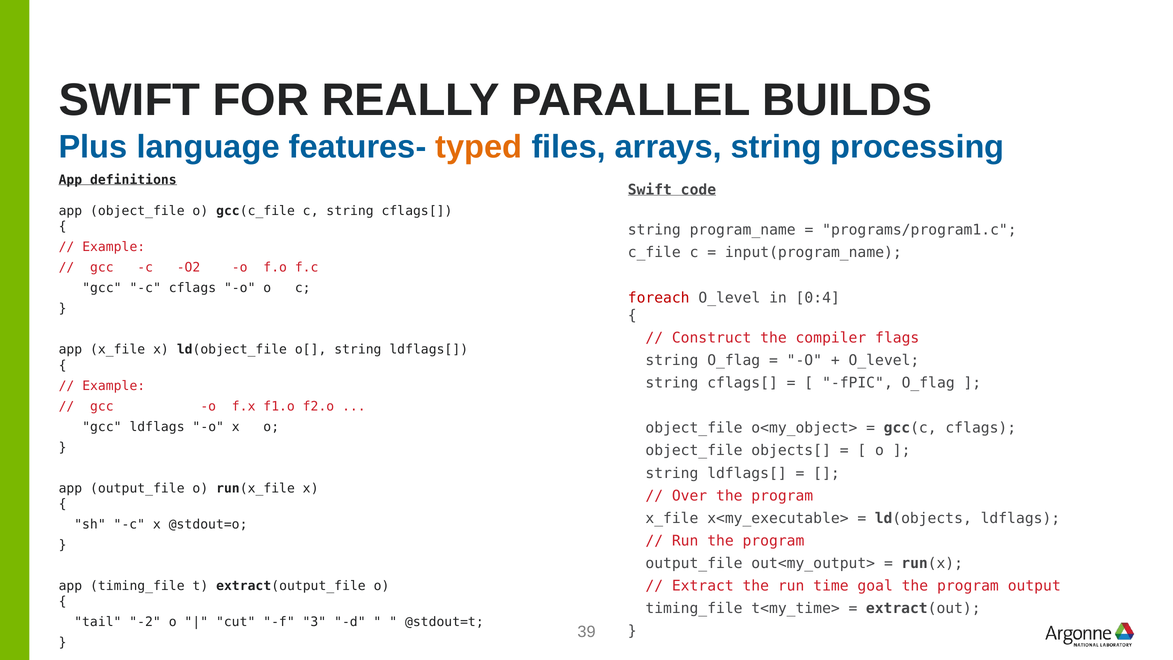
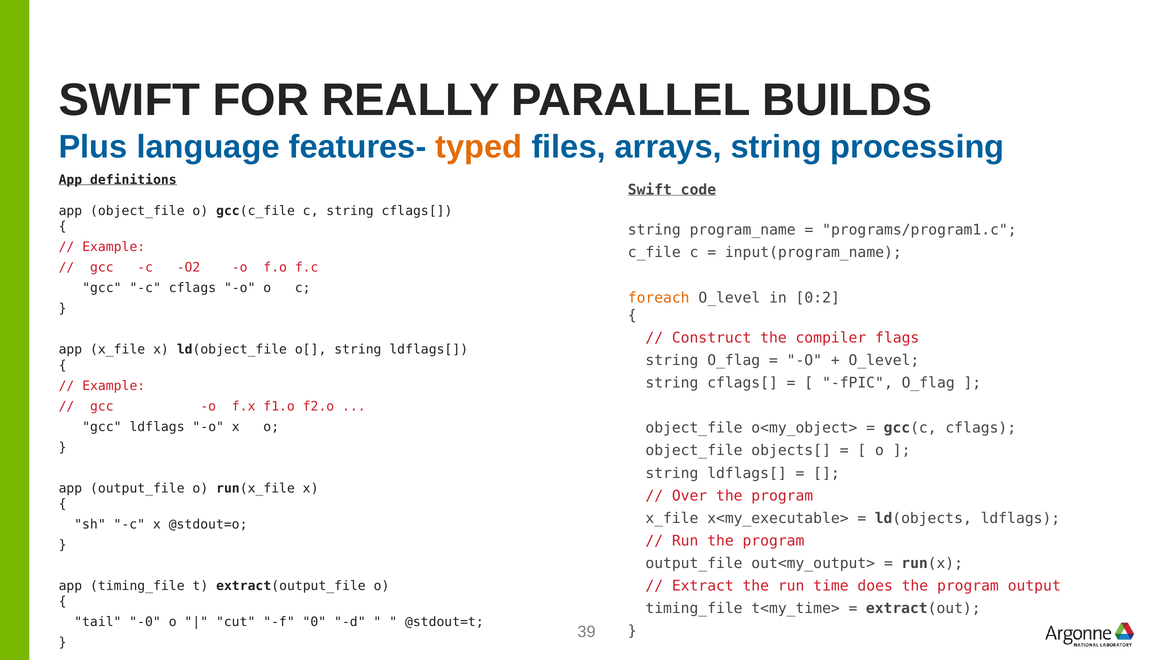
foreach colour: red -> orange (659, 298)
0:4: 0:4 -> 0:2 (818, 298)
goal: goal -> does (875, 586)
-2: -2 -> -0 (145, 622)
3: 3 -> 0 (314, 622)
